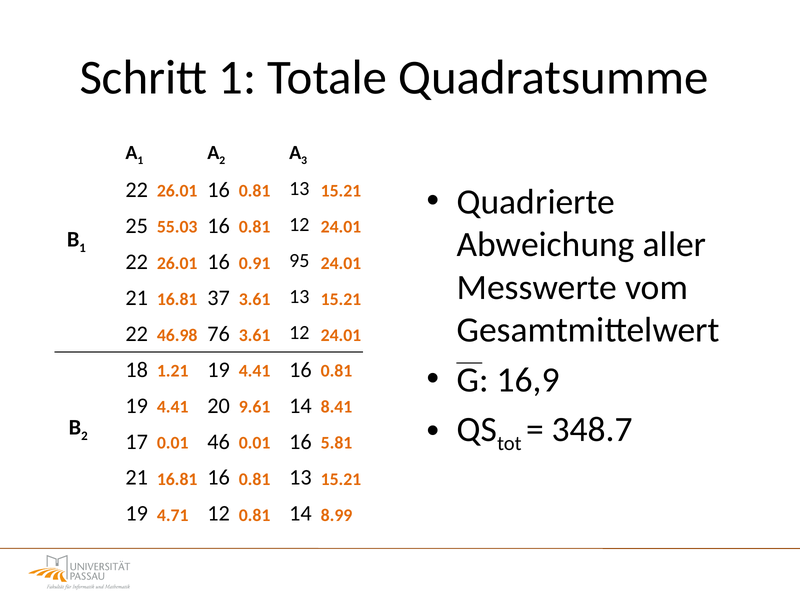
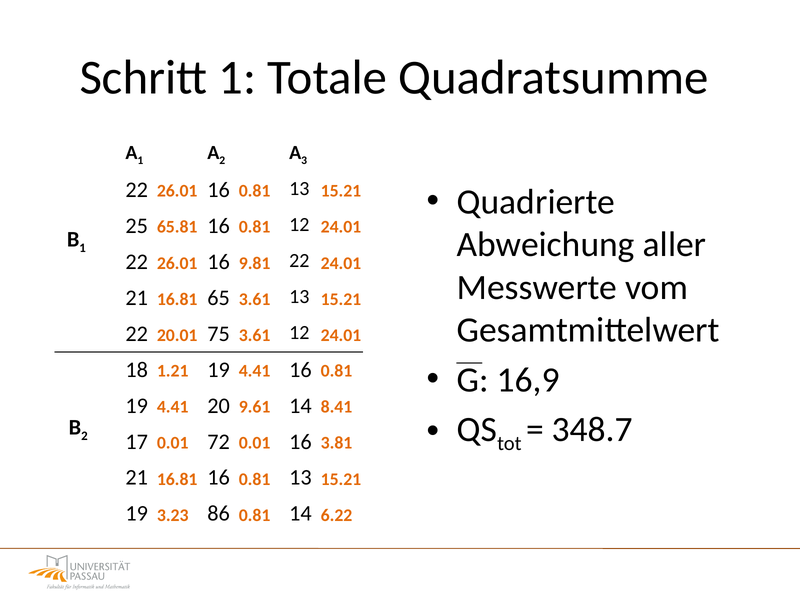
55.03: 55.03 -> 65.81 (177, 227)
16 95: 95 -> 22 (299, 261)
0.91: 0.91 -> 9.81 (255, 263)
37: 37 -> 65 (219, 298)
76: 76 -> 75 (219, 334)
46.98: 46.98 -> 20.01 (177, 336)
46: 46 -> 72 (219, 442)
5.81: 5.81 -> 3.81 (337, 443)
19 12: 12 -> 86 (219, 514)
4.71: 4.71 -> 3.23 (173, 515)
8.99: 8.99 -> 6.22 (337, 515)
